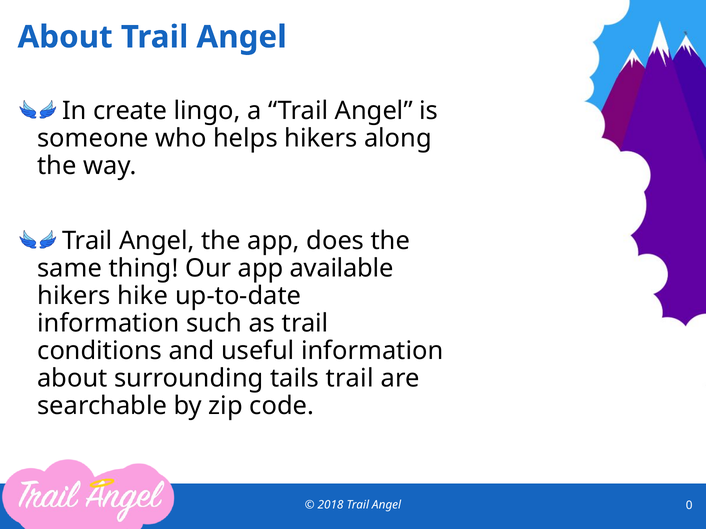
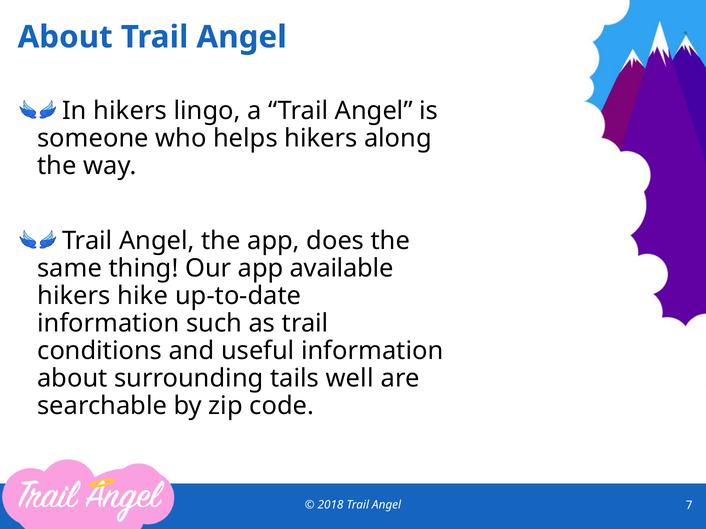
In create: create -> hikers (130, 111)
tails trail: trail -> well (350, 379)
0: 0 -> 7 (689, 506)
